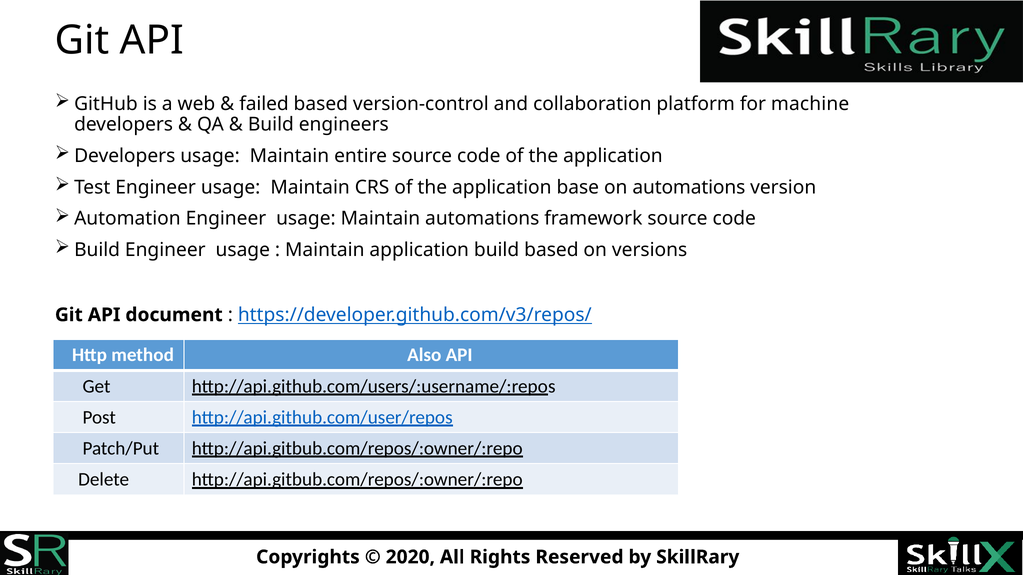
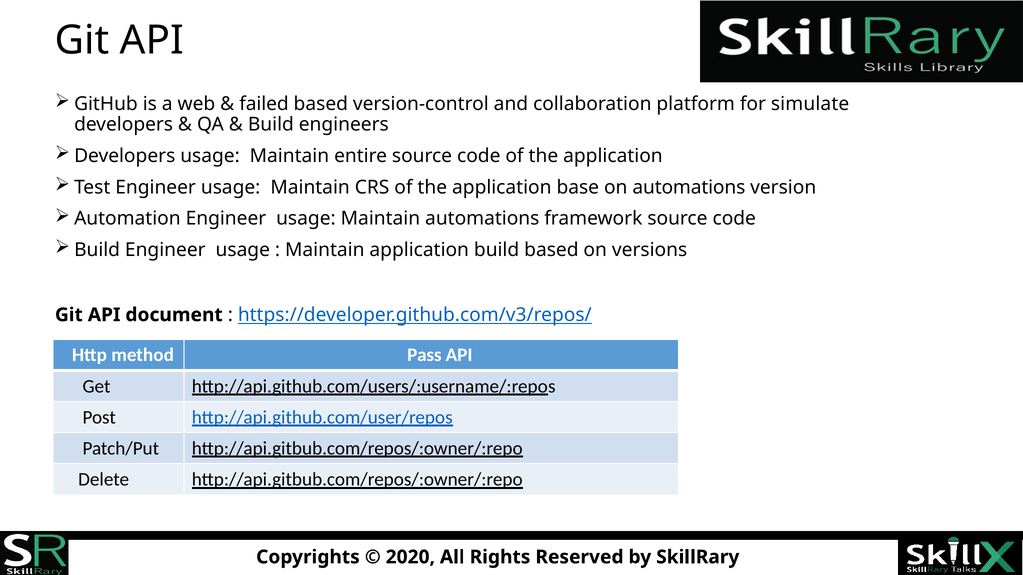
machine: machine -> simulate (810, 104)
Also: Also -> Pass (424, 355)
